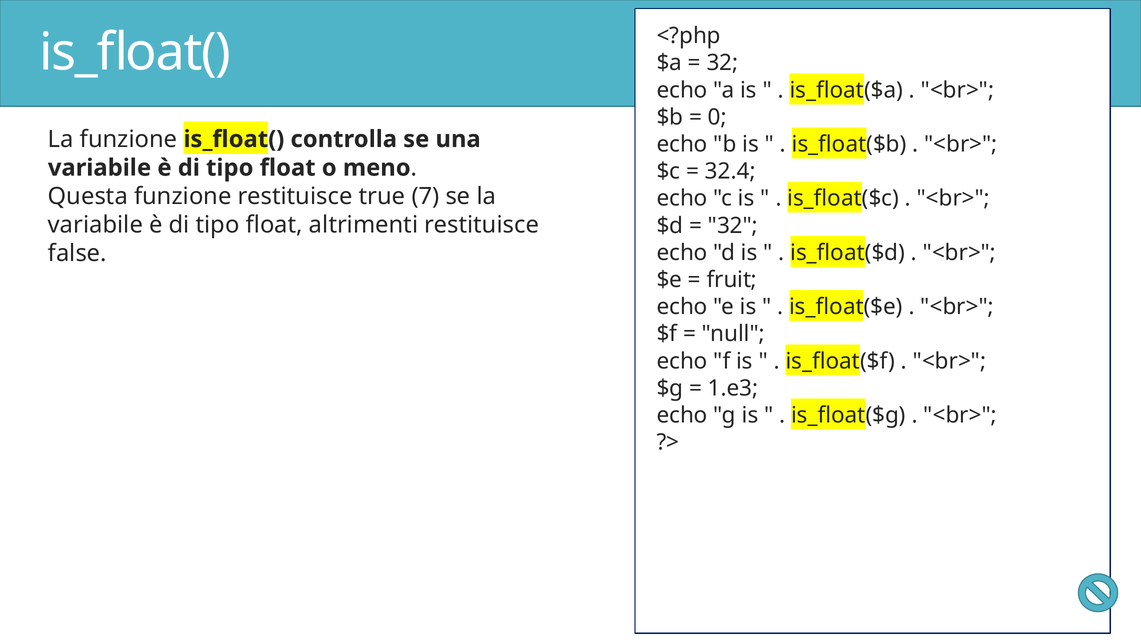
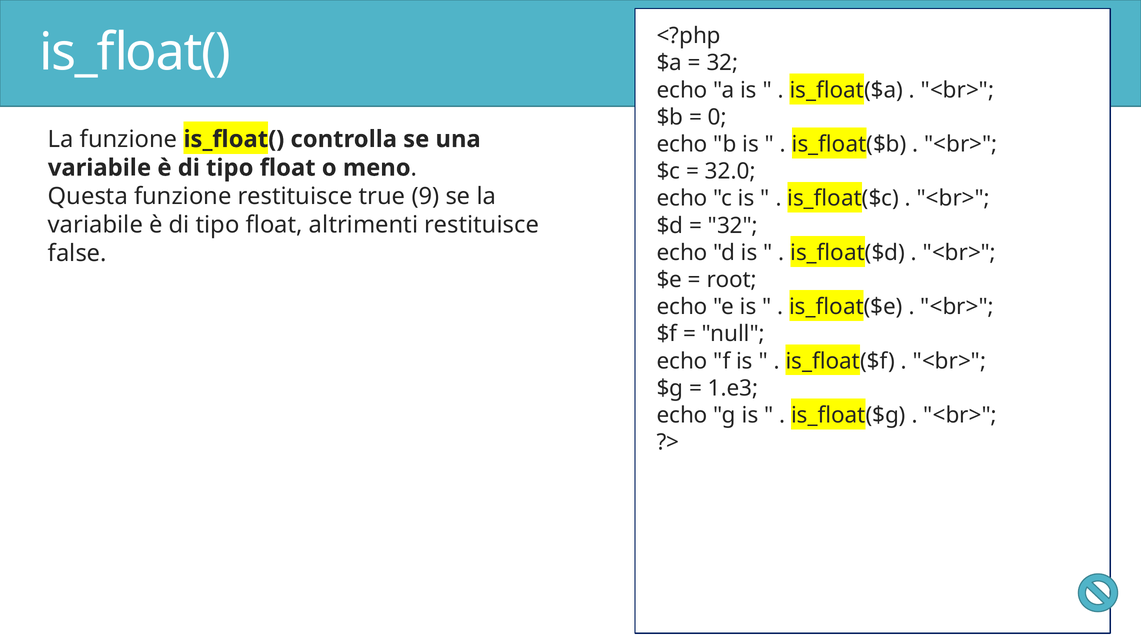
32.4: 32.4 -> 32.0 (730, 171)
7: 7 -> 9 (425, 196)
fruit: fruit -> root (732, 280)
